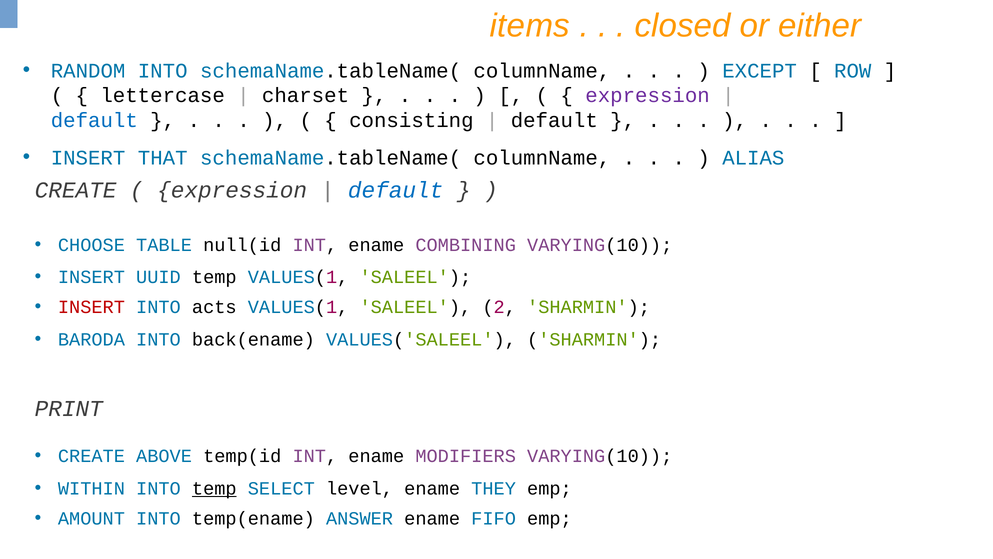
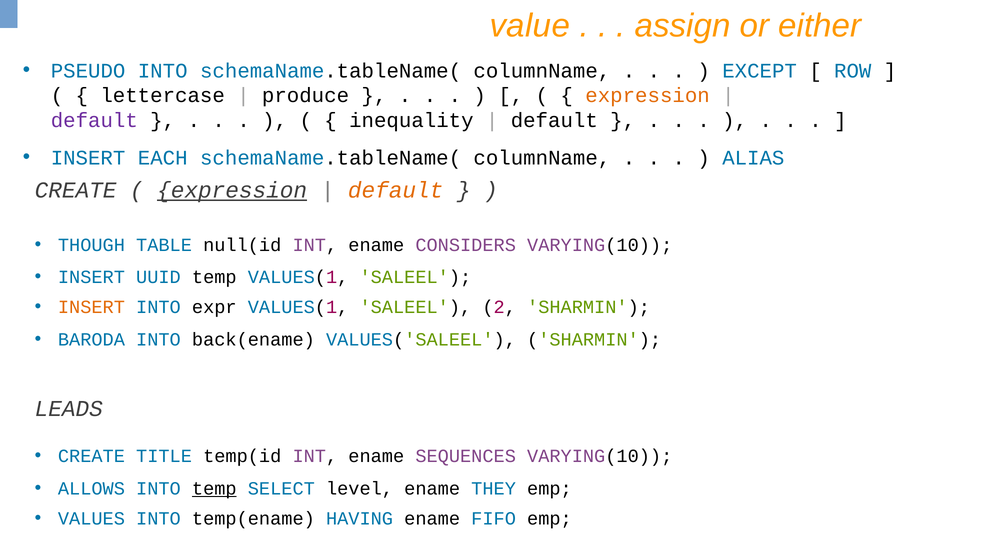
items: items -> value (530, 26)
closed: closed -> assign (683, 26)
RANDOM: RANDOM -> PSEUDO (88, 71)
charset: charset -> produce (306, 96)
expression colour: purple -> orange (648, 96)
default colour: blue -> purple (94, 120)
consisting: consisting -> inequality (411, 120)
THAT: THAT -> EACH (163, 158)
expression underline: none -> present (232, 190)
default colour: blue -> orange (396, 190)
CHOOSE: CHOOSE -> THOUGH (91, 245)
COMBINING: COMBINING -> CONSIDERS (466, 245)
INSERT colour: red -> orange (91, 307)
acts: acts -> expr (214, 307)
PRINT: PRINT -> LEADS (69, 408)
ABOVE: ABOVE -> TITLE (164, 456)
MODIFIERS: MODIFIERS -> SEQUENCES (466, 456)
WITHIN: WITHIN -> ALLOWS (91, 488)
AMOUNT: AMOUNT -> VALUES (91, 518)
ANSWER: ANSWER -> HAVING (360, 518)
